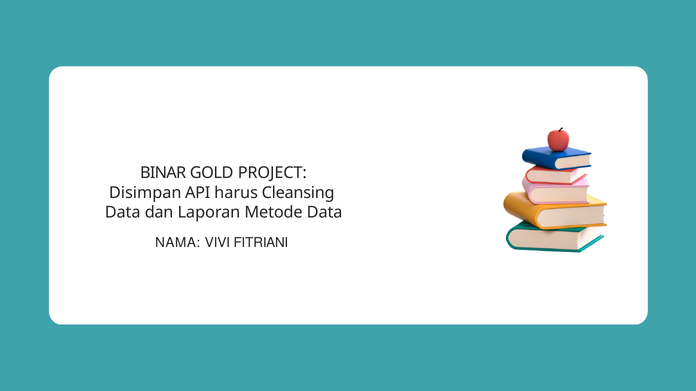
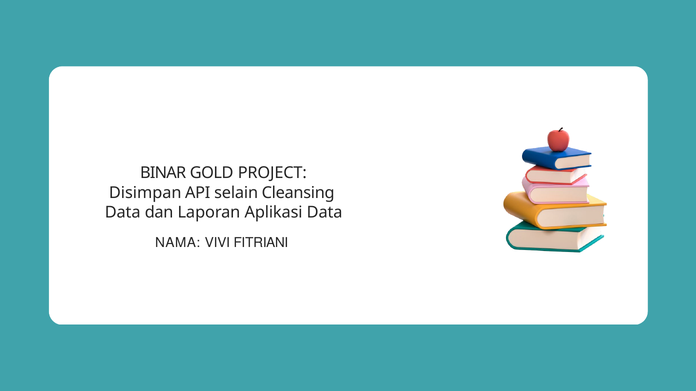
harus: harus -> selain (236, 193)
Metode: Metode -> Aplikasi (274, 213)
